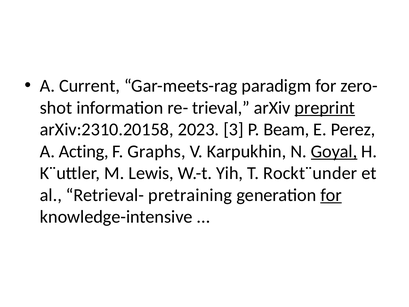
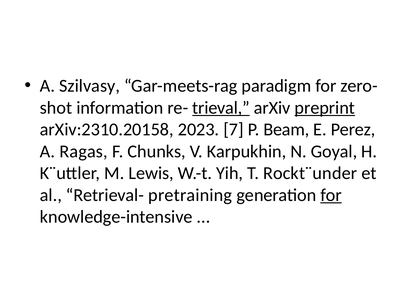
Current: Current -> Szilvasy (90, 86)
trieval underline: none -> present (221, 108)
3: 3 -> 7 (234, 129)
Acting: Acting -> Ragas (84, 151)
Graphs: Graphs -> Chunks (157, 151)
Goyal underline: present -> none (334, 151)
